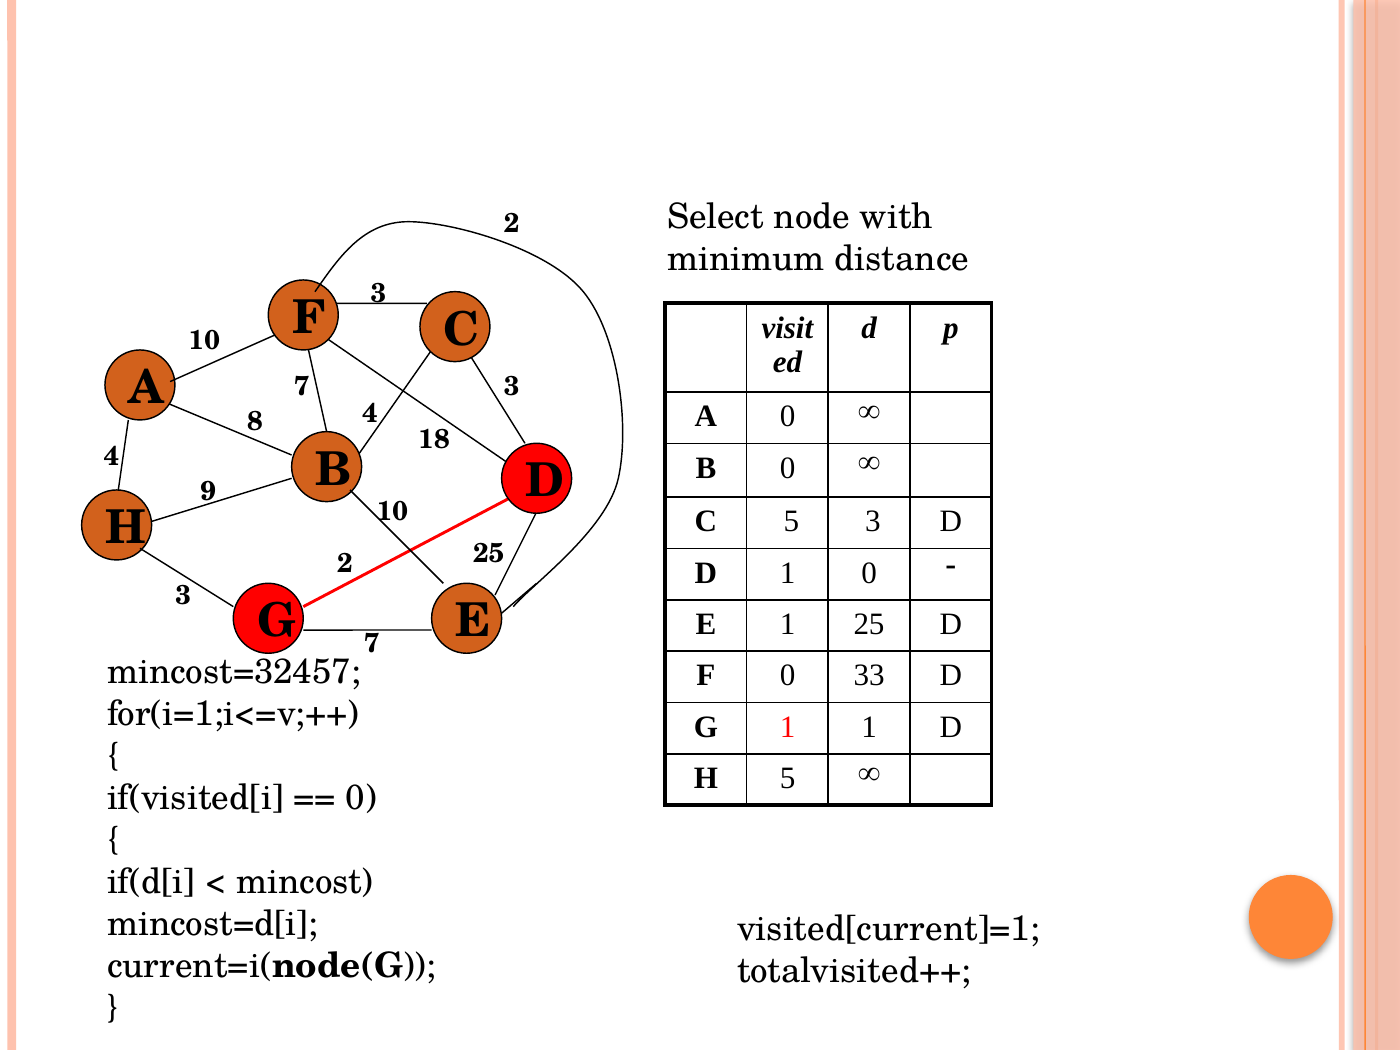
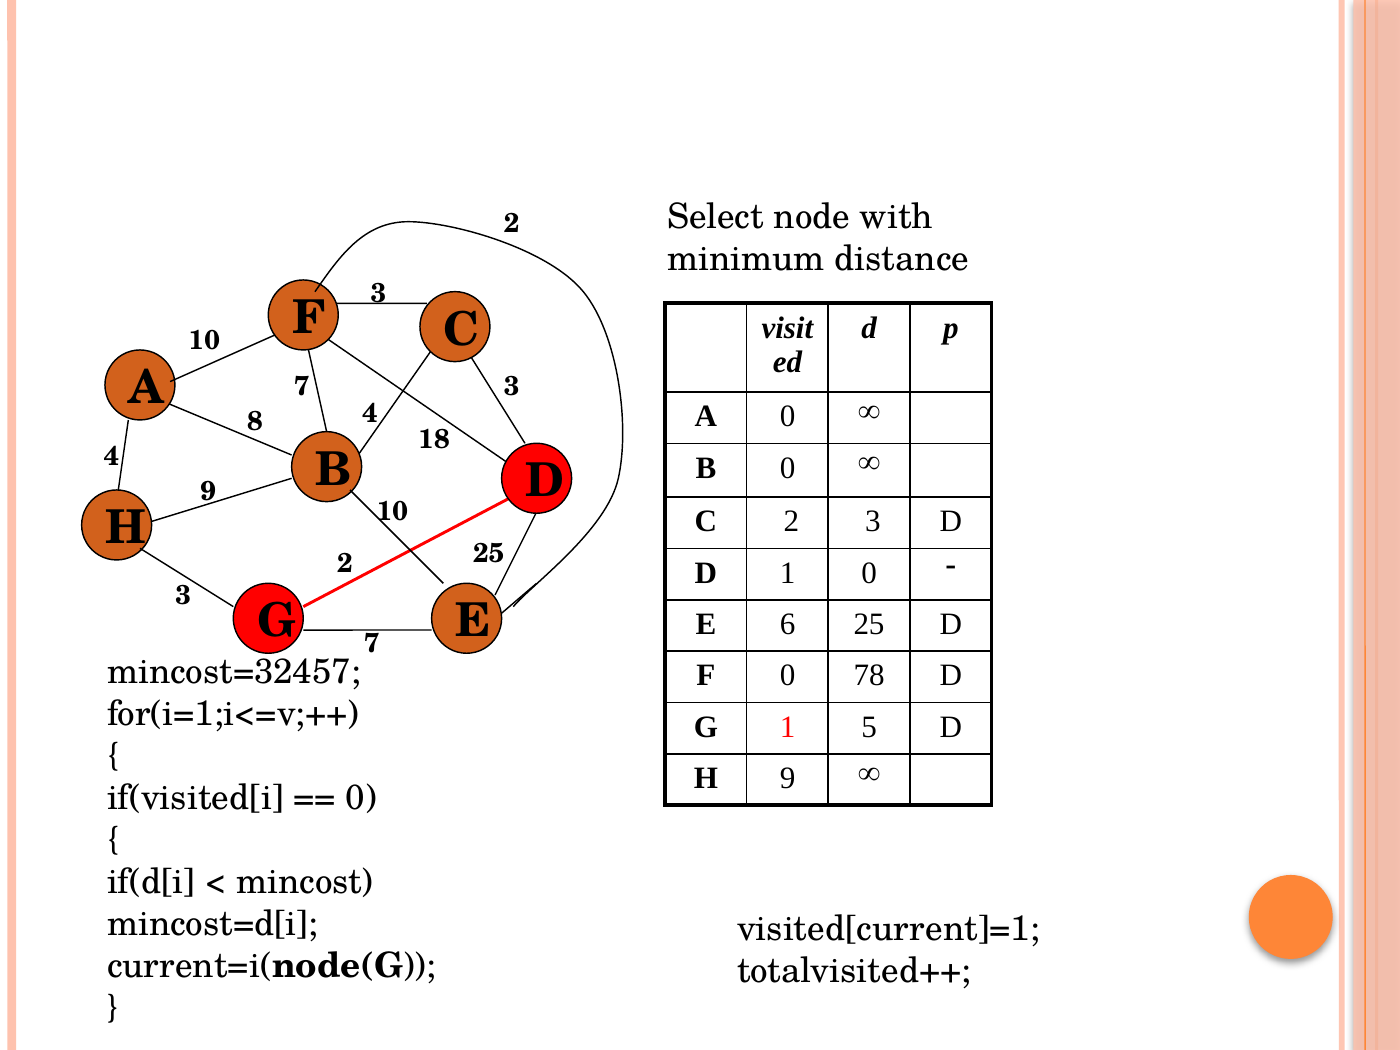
C 5: 5 -> 2 (791, 522)
E 1: 1 -> 6 (788, 624)
33: 33 -> 78 (869, 676)
1 1: 1 -> 5 (869, 727)
H 5: 5 -> 9 (788, 778)
